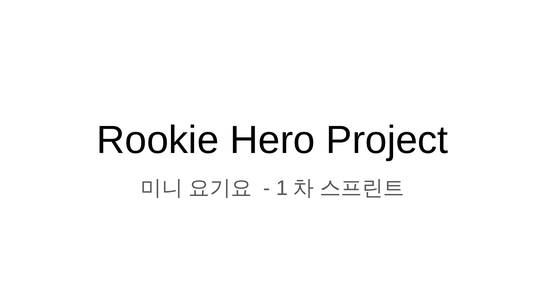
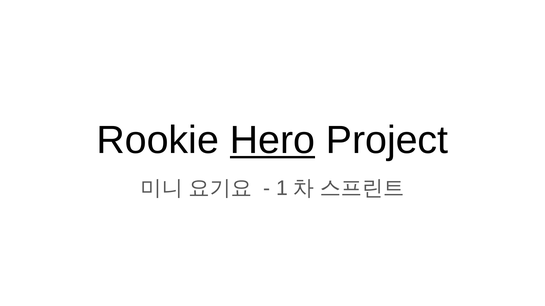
Hero underline: none -> present (272, 140)
